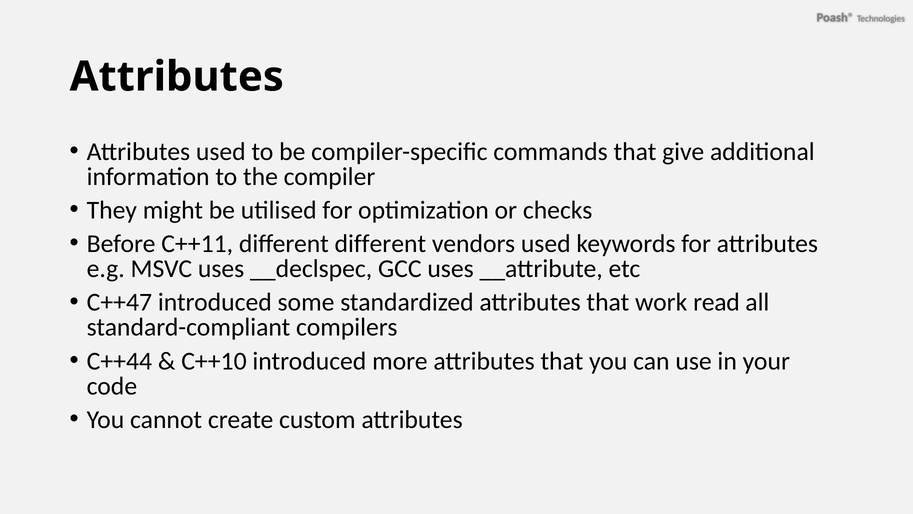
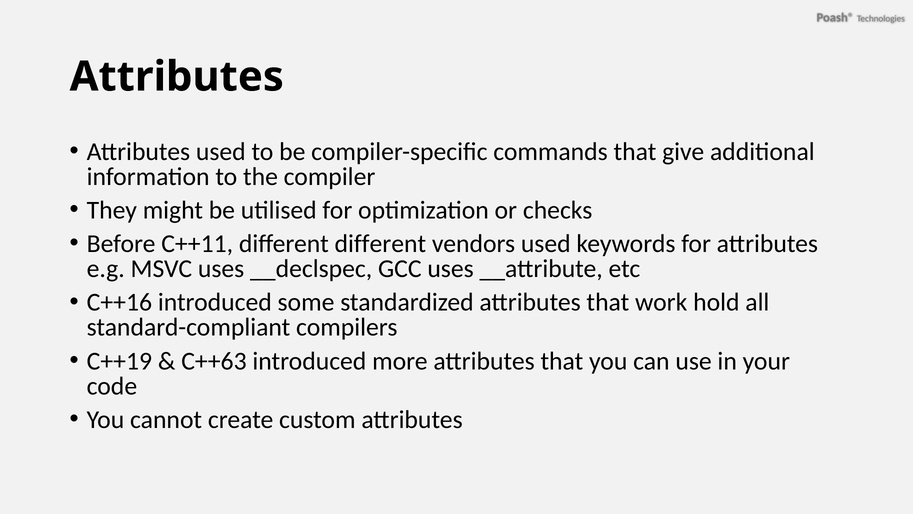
C++47: C++47 -> C++16 (119, 302)
read: read -> hold (716, 302)
C++44: C++44 -> C++19 (119, 361)
C++10: C++10 -> C++63 (214, 361)
